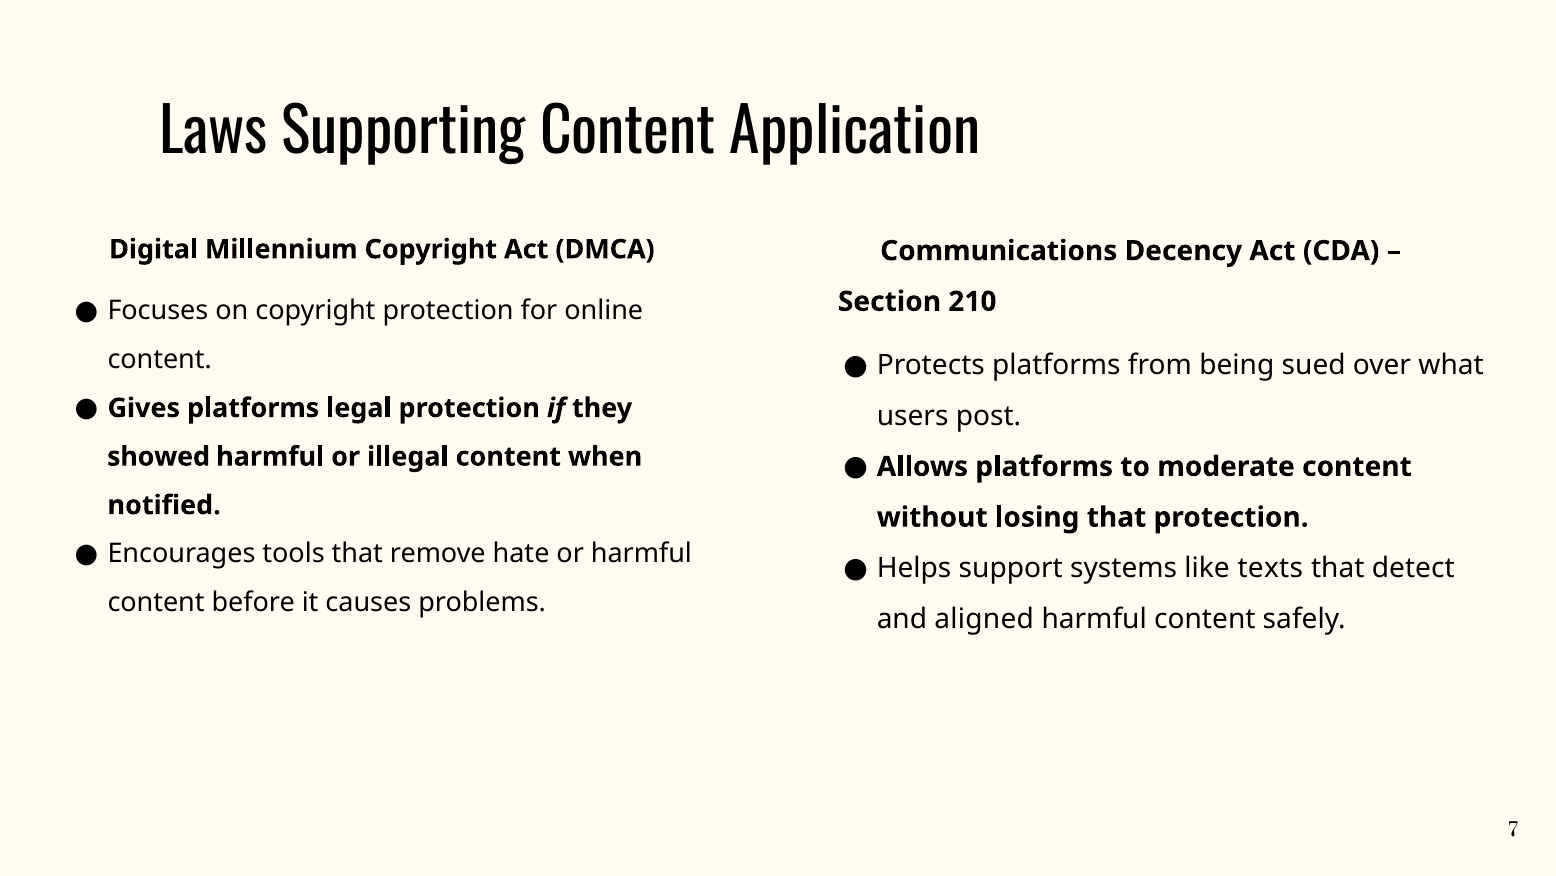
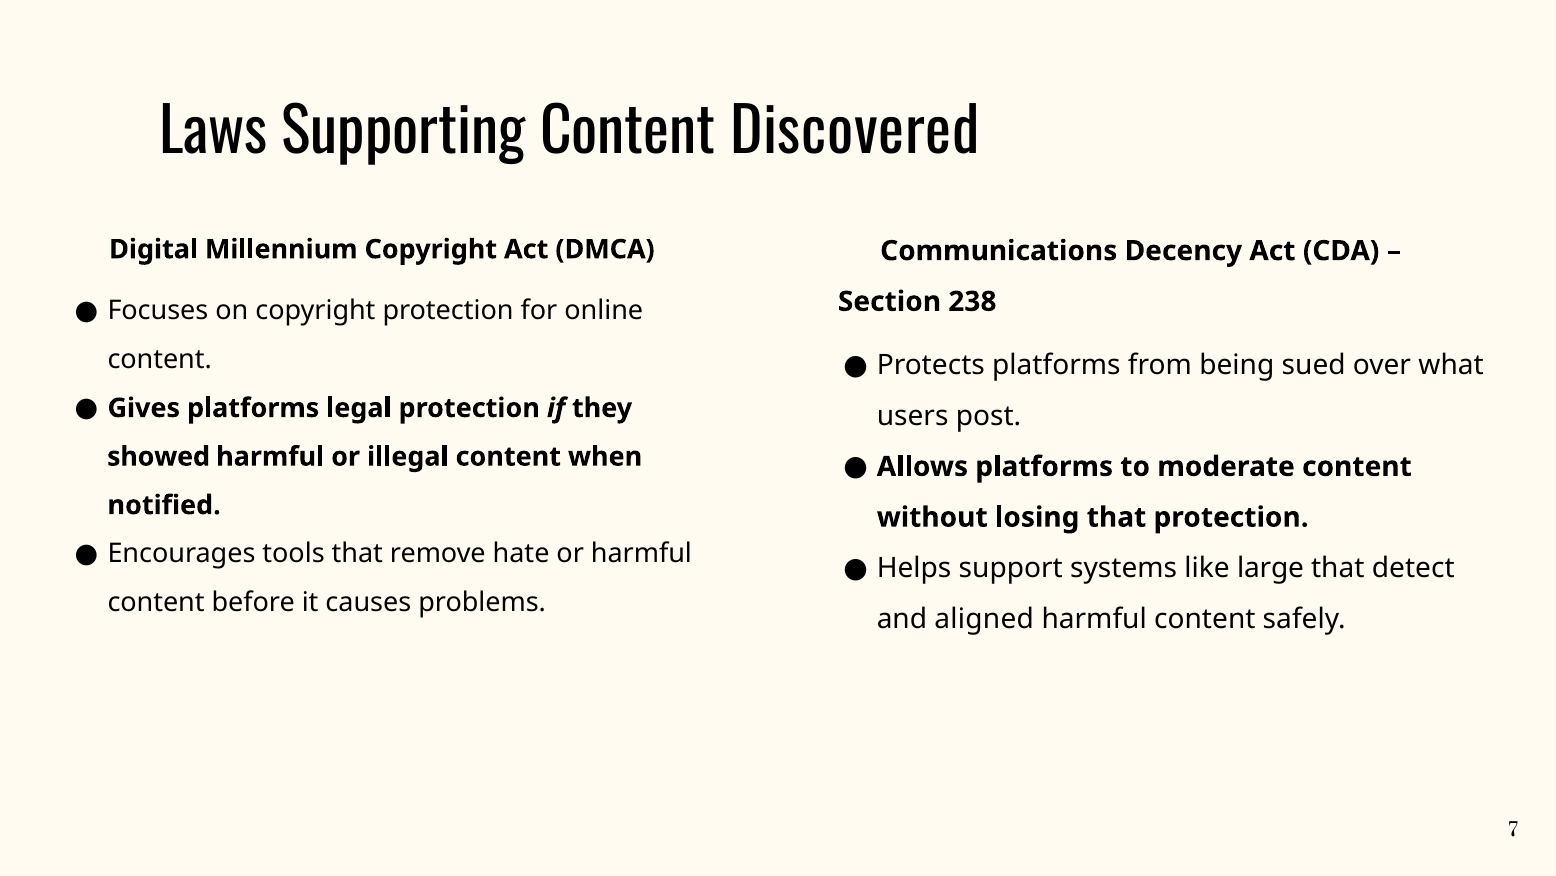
Application: Application -> Discovered (855, 133)
210: 210 -> 238 (972, 301)
texts: texts -> large (1271, 568)
